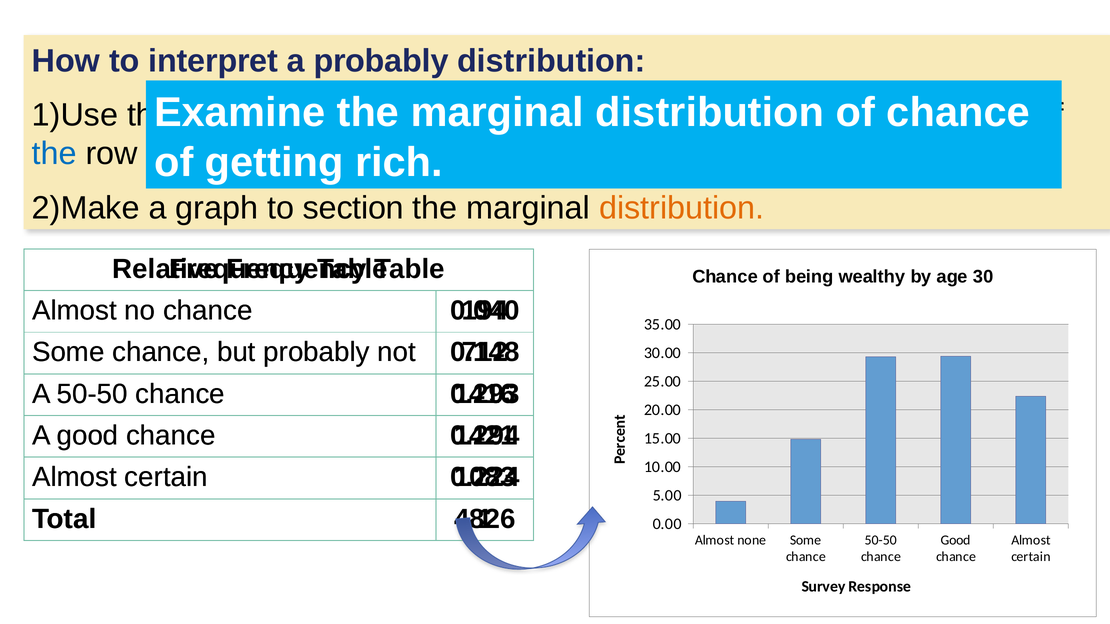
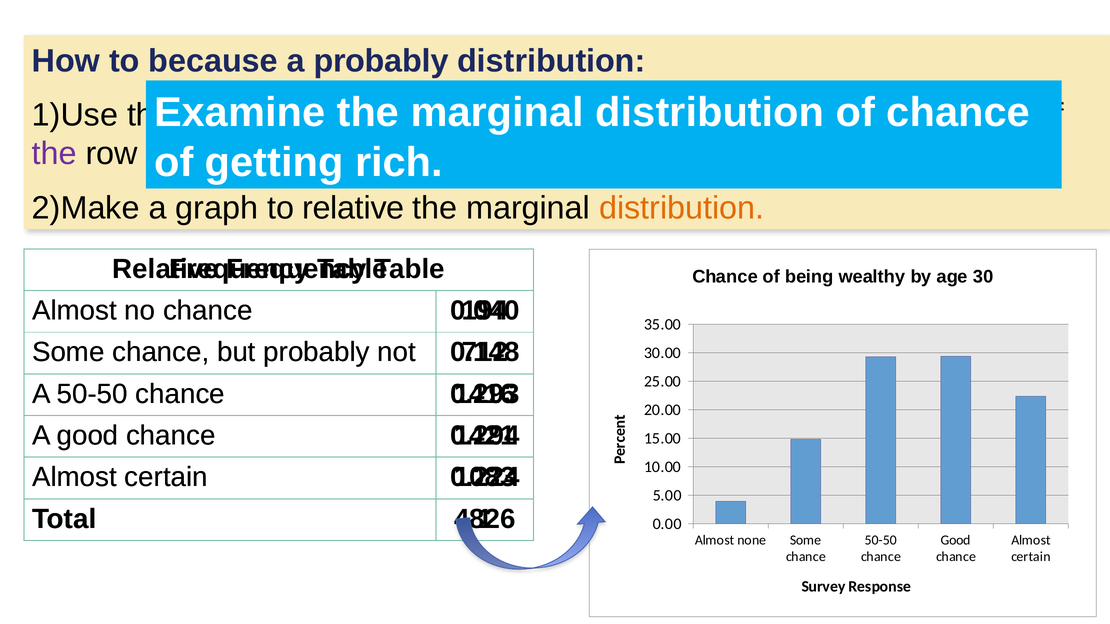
interpret: interpret -> because (213, 61)
the colour: blue -> purple (54, 154)
to section: section -> relative (353, 208)
